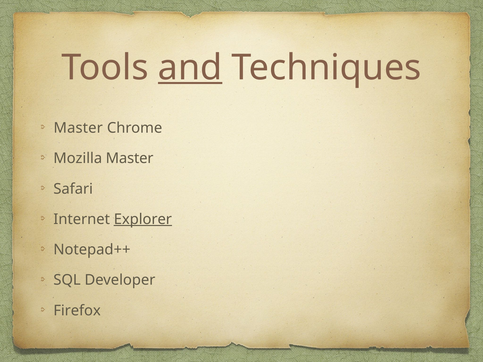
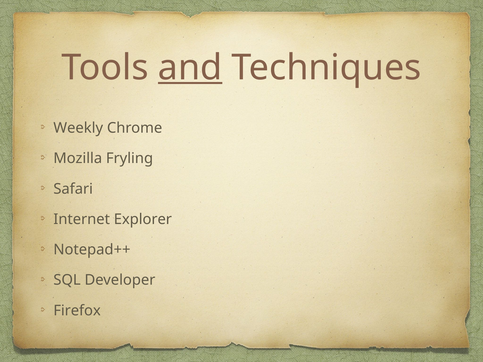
Master: Master -> Weekly (78, 128)
Mozilla Master: Master -> Fryling (130, 158)
Explorer underline: present -> none (143, 219)
